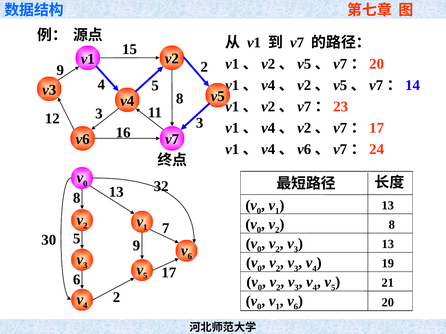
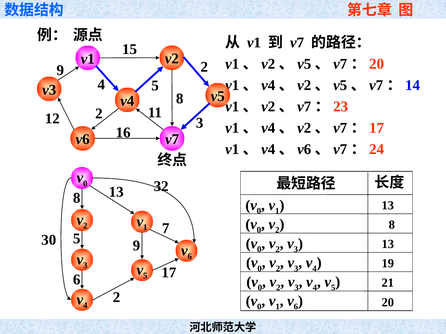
12 3: 3 -> 2 (99, 114)
